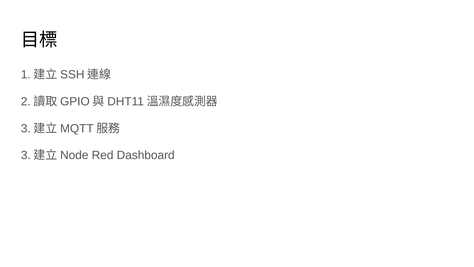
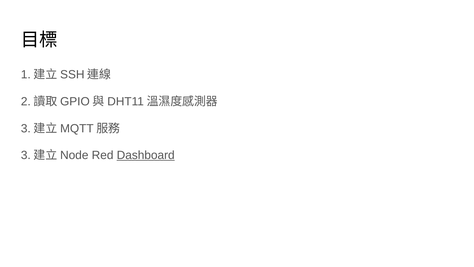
Dashboard underline: none -> present (146, 155)
